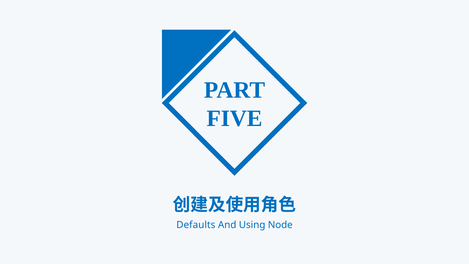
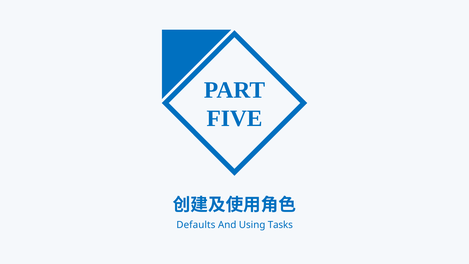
Node: Node -> Tasks (280, 225)
